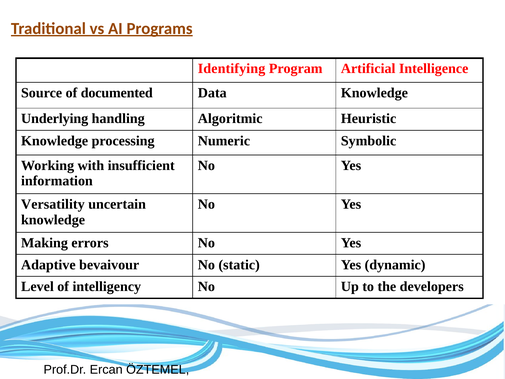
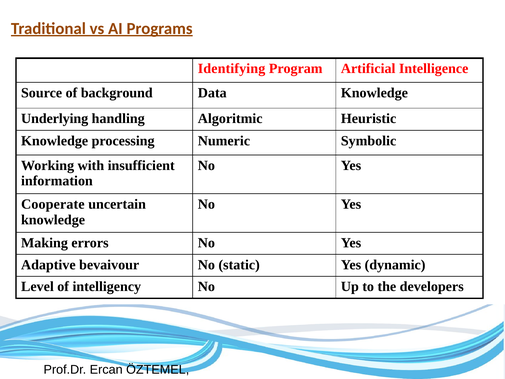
documented: documented -> background (117, 93)
Versatility: Versatility -> Cooperate (53, 204)
